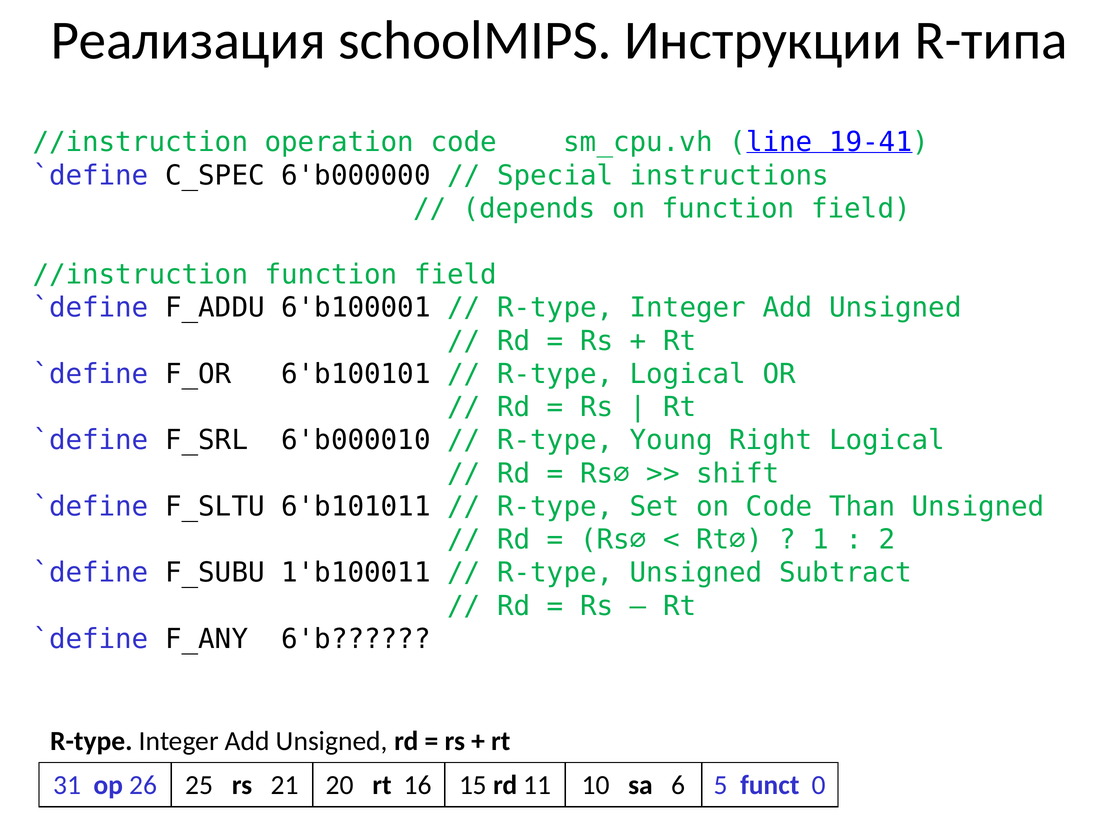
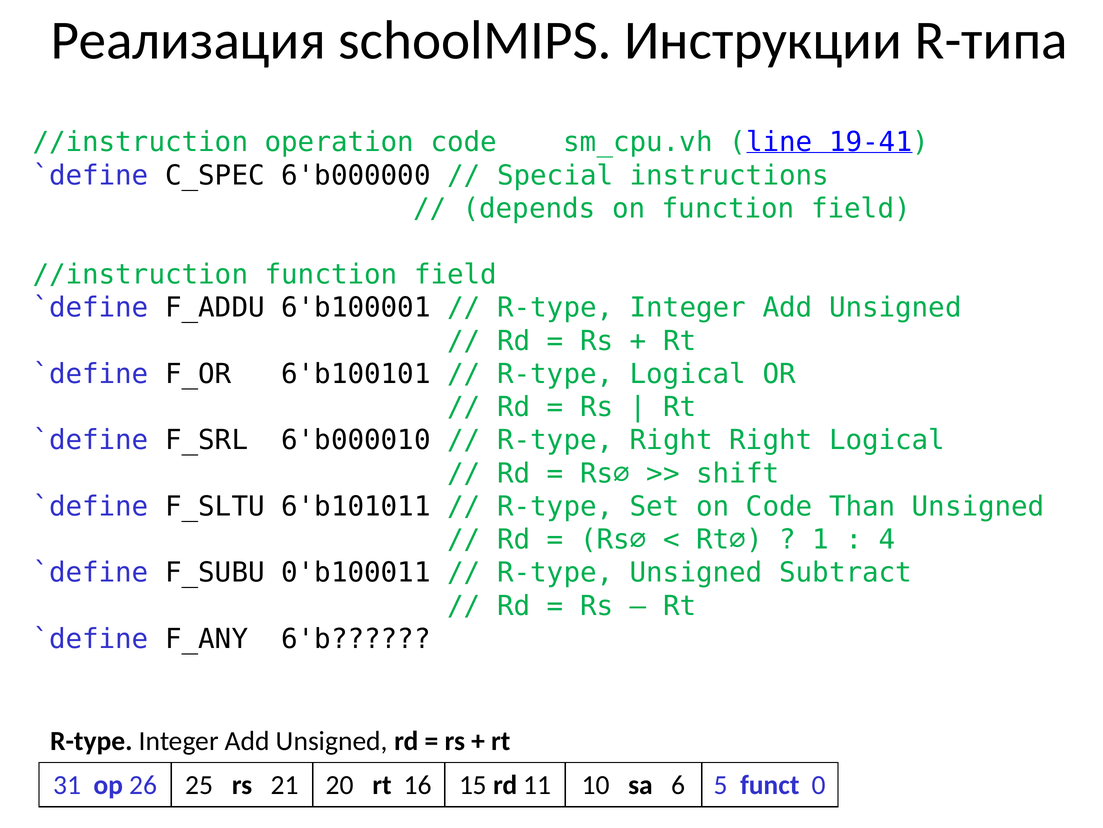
R-type Young: Young -> Right (671, 440)
2: 2 -> 4 (887, 539)
1'b100011: 1'b100011 -> 0'b100011 (356, 572)
